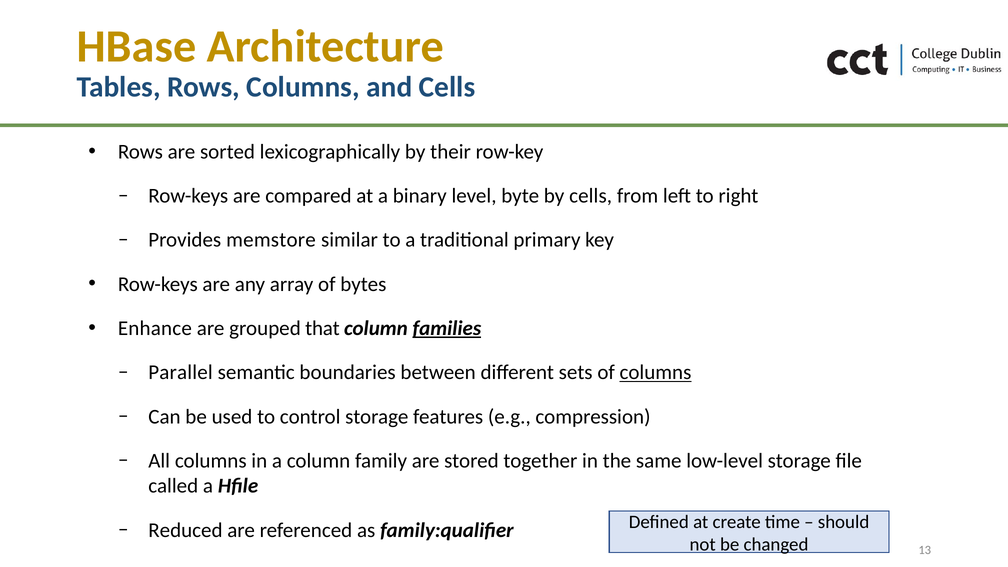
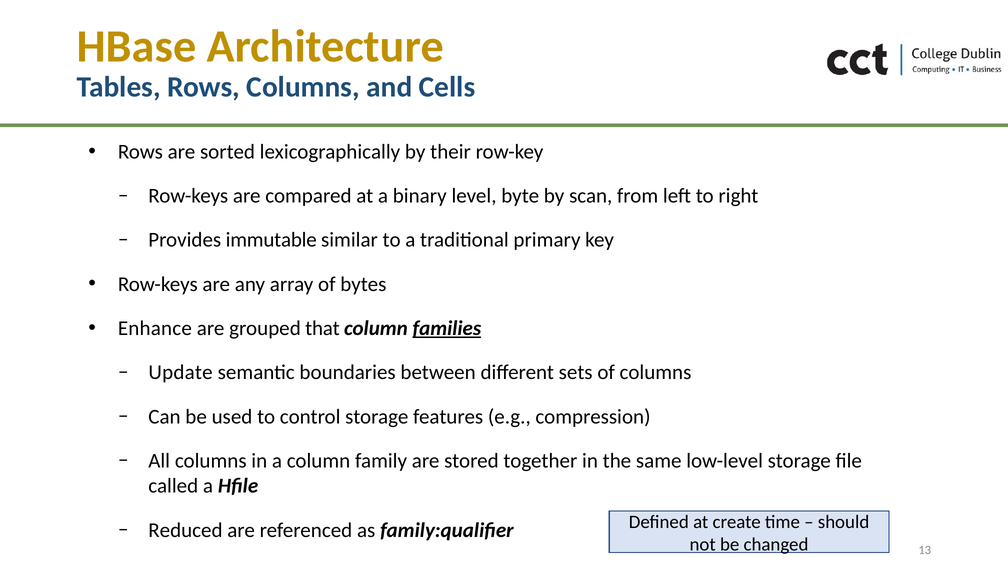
by cells: cells -> scan (591, 196)
memstore: memstore -> immutable (271, 240)
Parallel: Parallel -> Update (181, 372)
columns underline: present -> none (655, 372)
